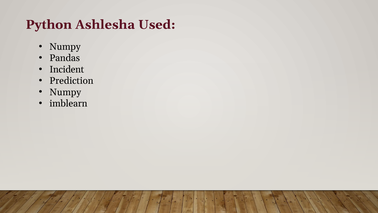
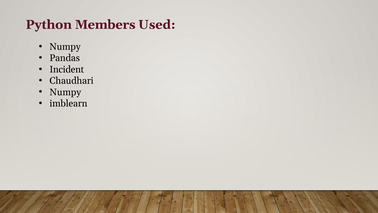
Ashlesha: Ashlesha -> Members (105, 25)
Prediction: Prediction -> Chaudhari (72, 81)
